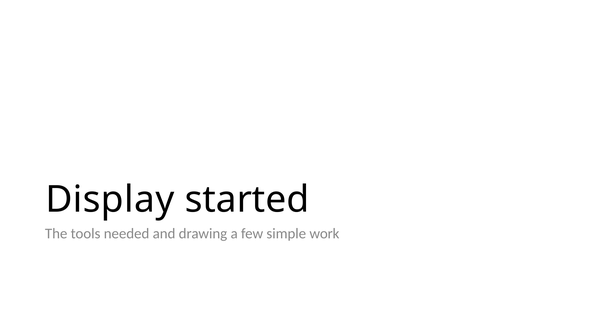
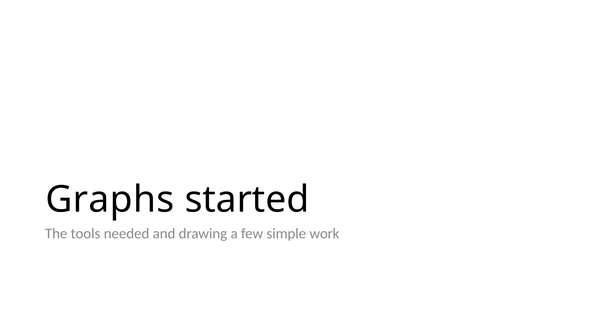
Display: Display -> Graphs (110, 200)
